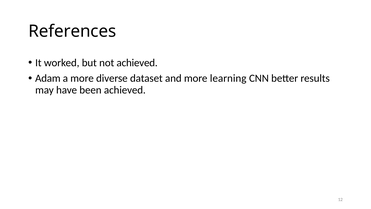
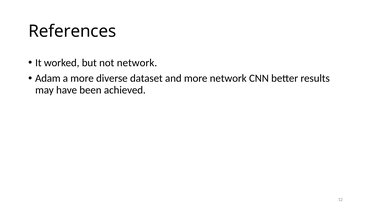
not achieved: achieved -> network (137, 63)
more learning: learning -> network (228, 78)
